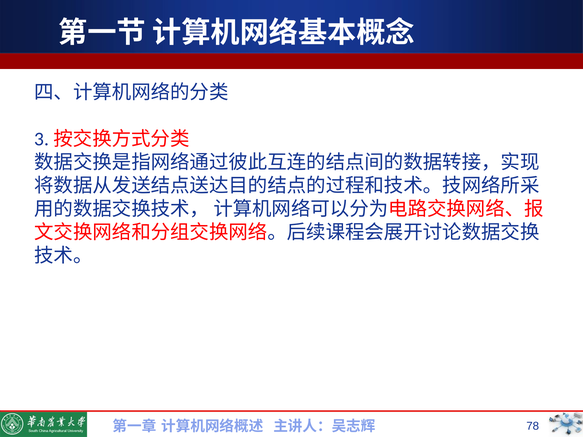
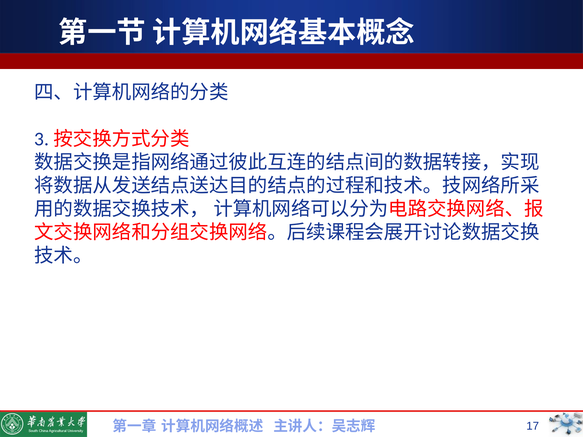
78: 78 -> 17 (533, 426)
